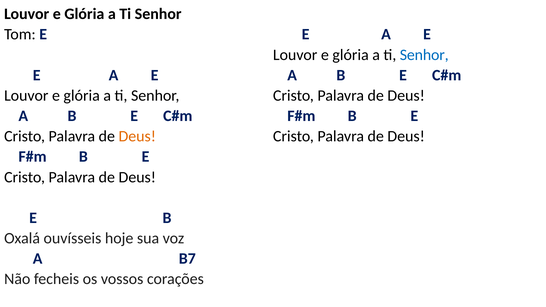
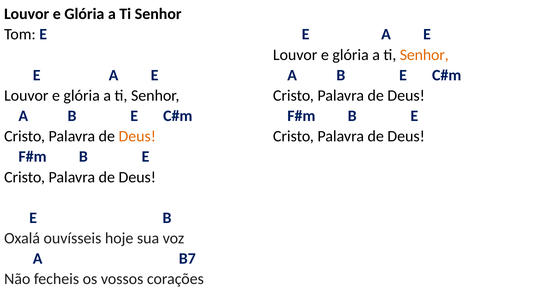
Senhor colour: blue -> orange (424, 55)
